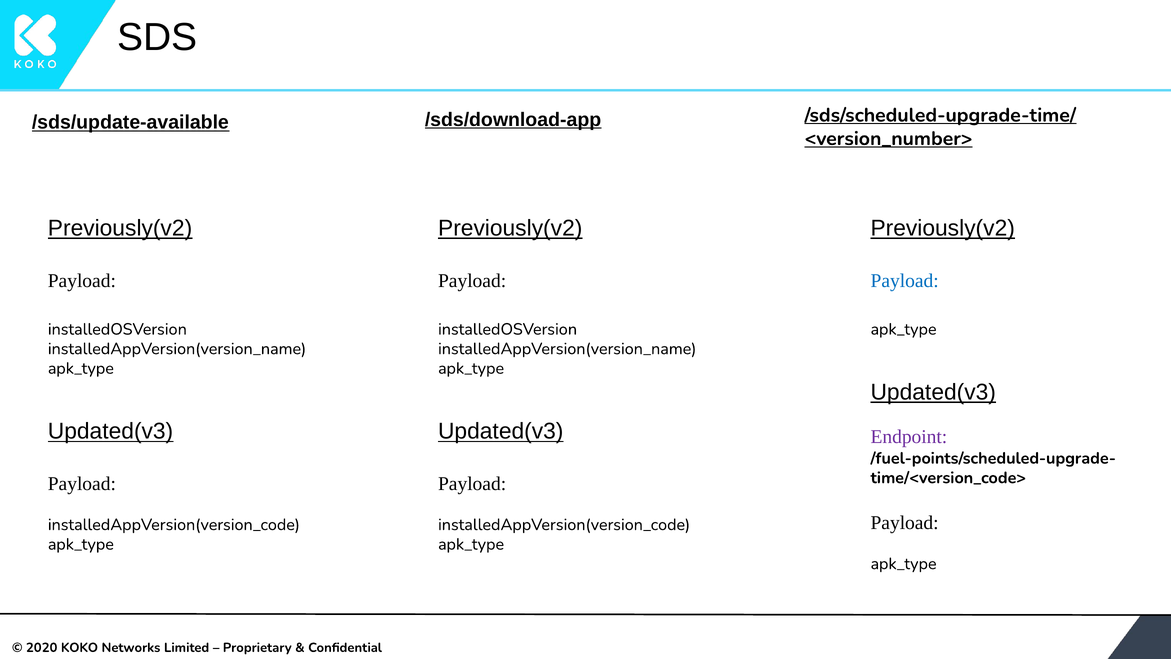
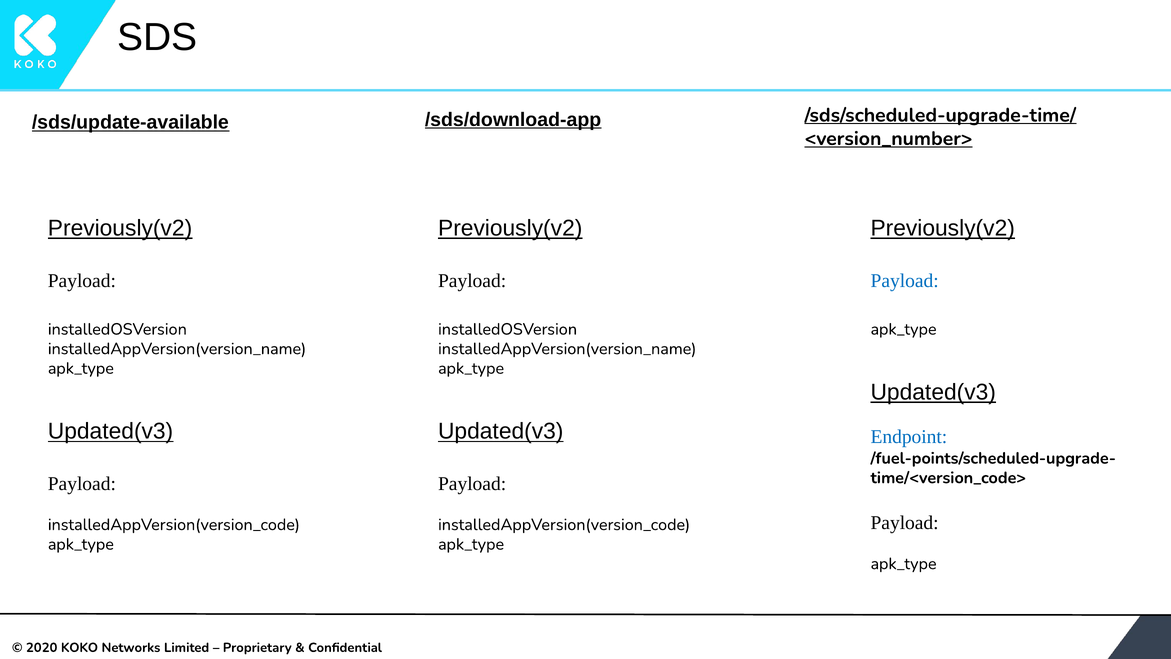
Endpoint colour: purple -> blue (909, 437)
